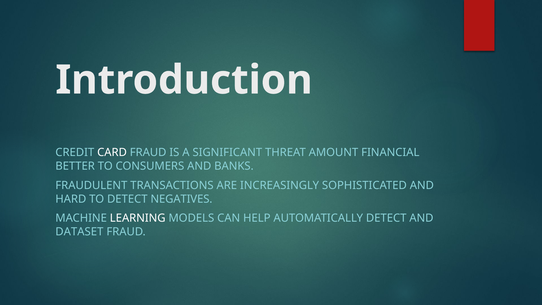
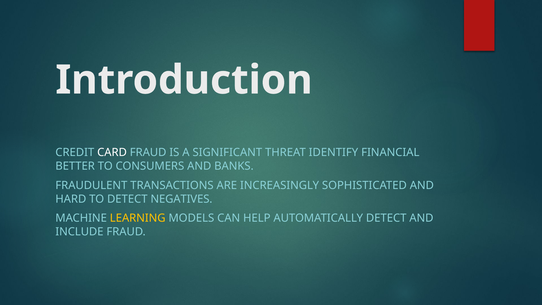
AMOUNT: AMOUNT -> IDENTIFY (333, 153)
LEARNING colour: white -> yellow (138, 218)
DATASET: DATASET -> INCLUDE (79, 232)
